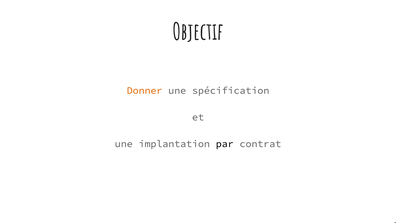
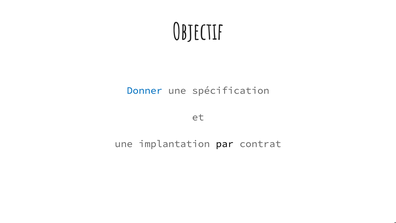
Donner colour: orange -> blue (145, 90)
